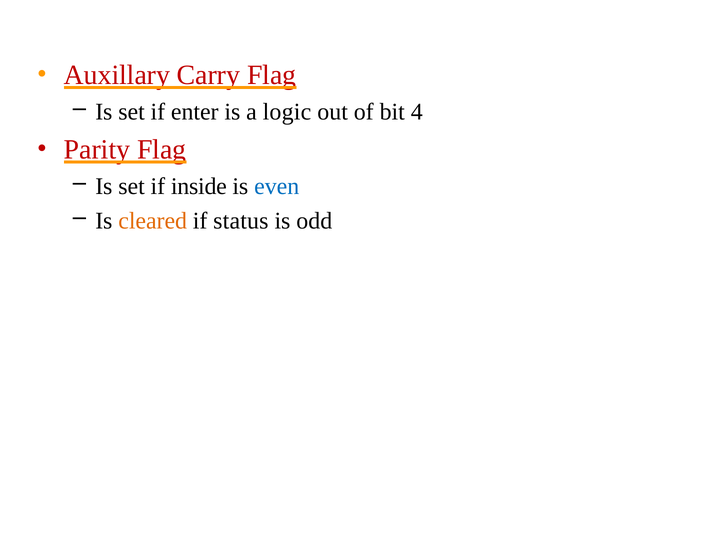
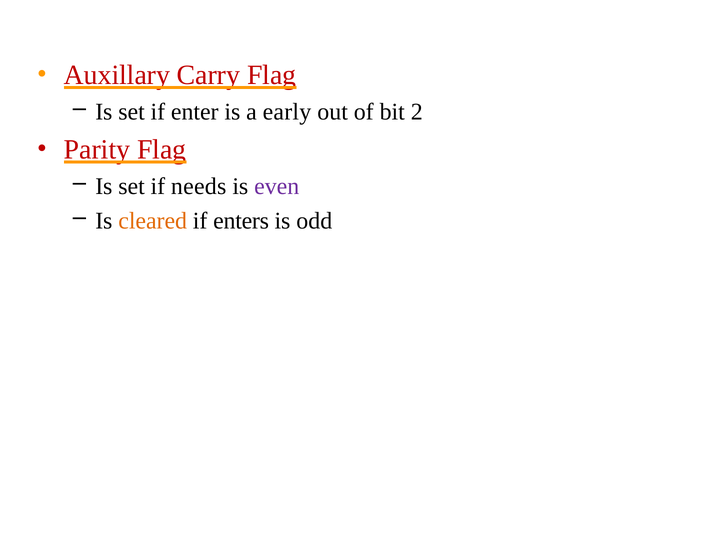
logic: logic -> early (287, 112)
4: 4 -> 2 (417, 112)
inside: inside -> needs (199, 186)
even colour: blue -> purple (277, 186)
status: status -> enters (241, 221)
